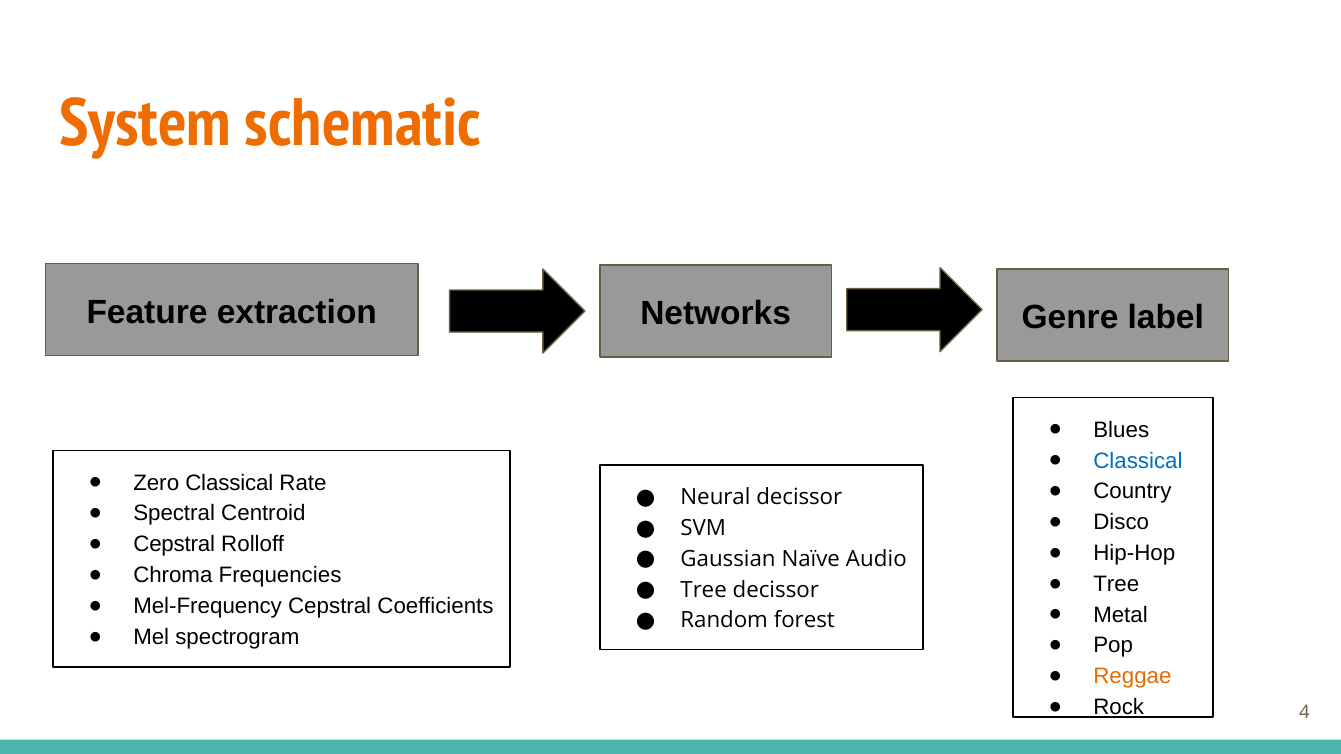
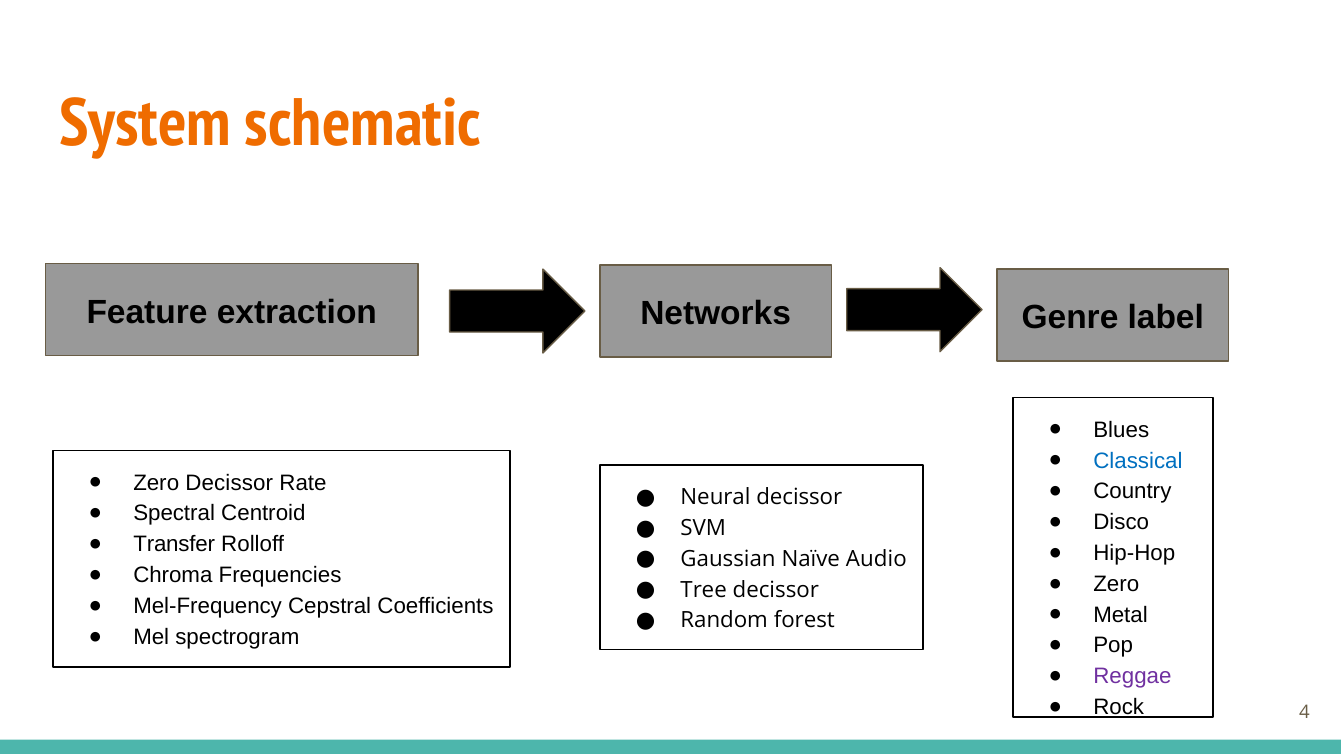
Zero Classical: Classical -> Decissor (229, 483)
Cepstral: Cepstral -> Transfer (174, 545)
Tree: Tree -> Zero (1116, 584)
Reggae colour: orange -> purple (1132, 677)
